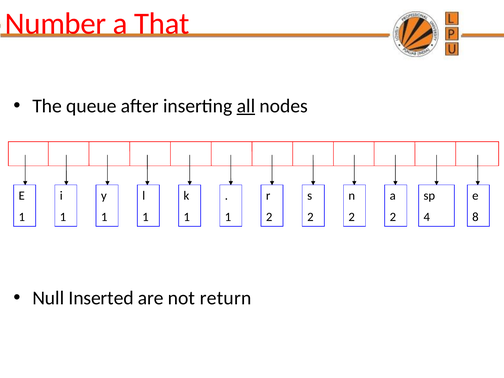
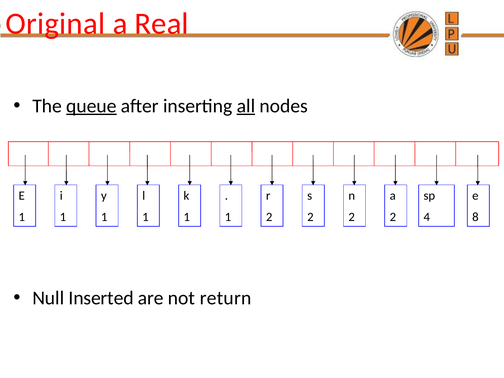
Number: Number -> Original (55, 24)
That: That -> Real (162, 24)
queue underline: none -> present (91, 106)
